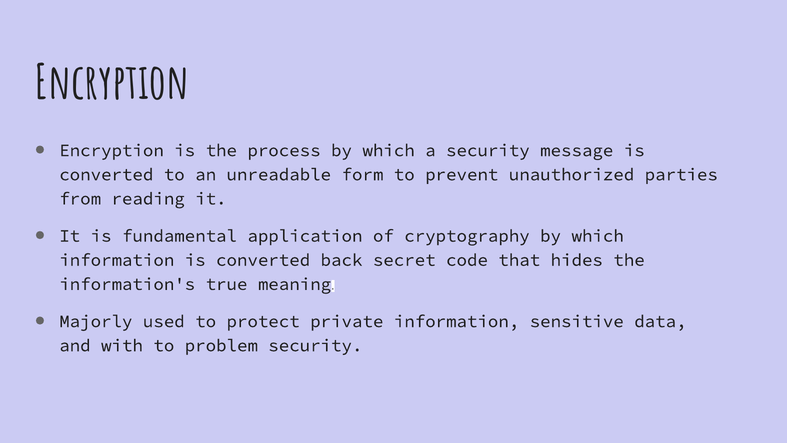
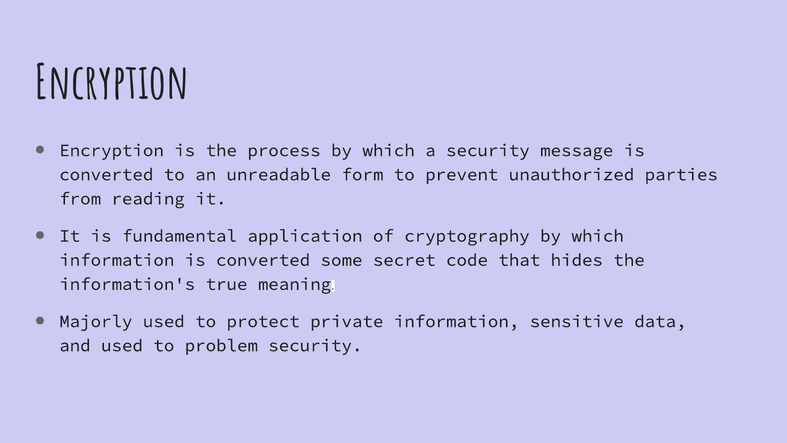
back: back -> some (342, 260)
and with: with -> used (122, 345)
